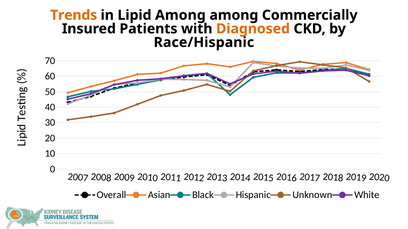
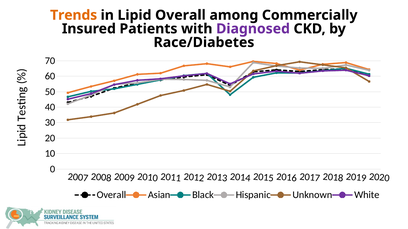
Lipid Among: Among -> Overall (180, 15)
Diagnosed colour: orange -> purple (253, 29)
Race/Hispanic: Race/Hispanic -> Race/Diabetes (204, 42)
